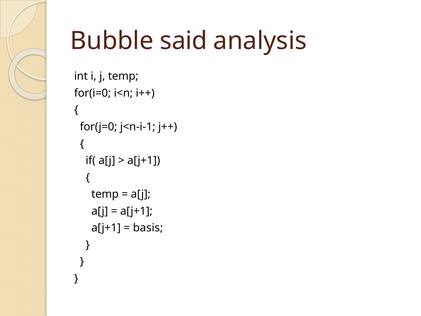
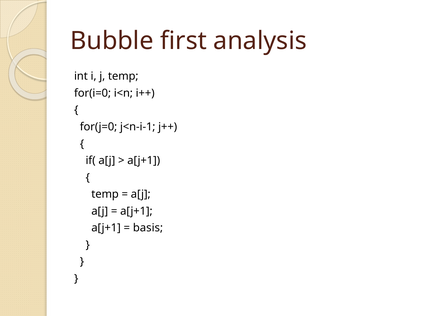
said: said -> first (183, 41)
